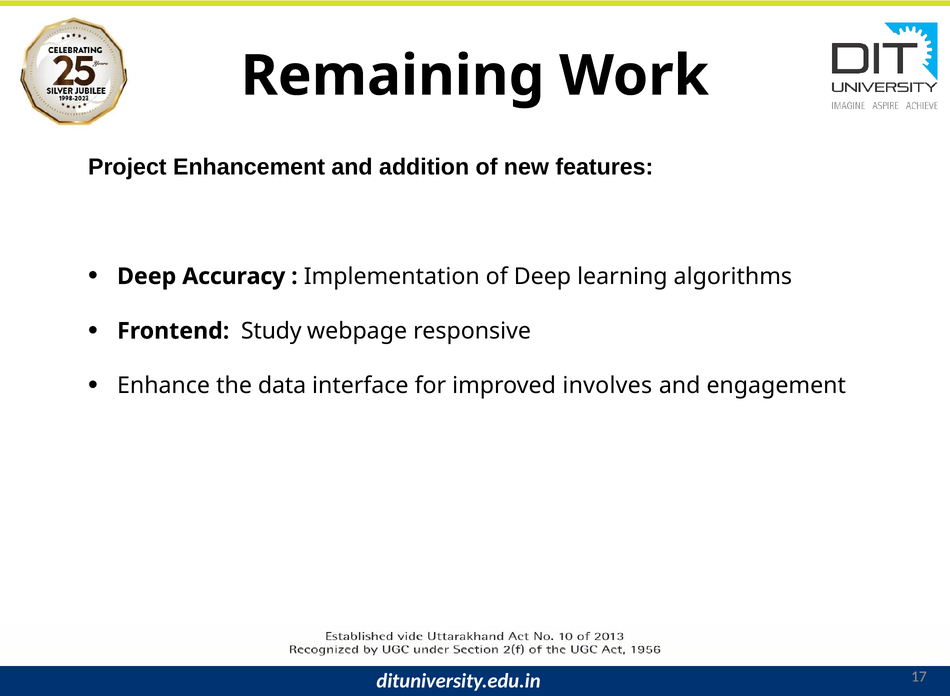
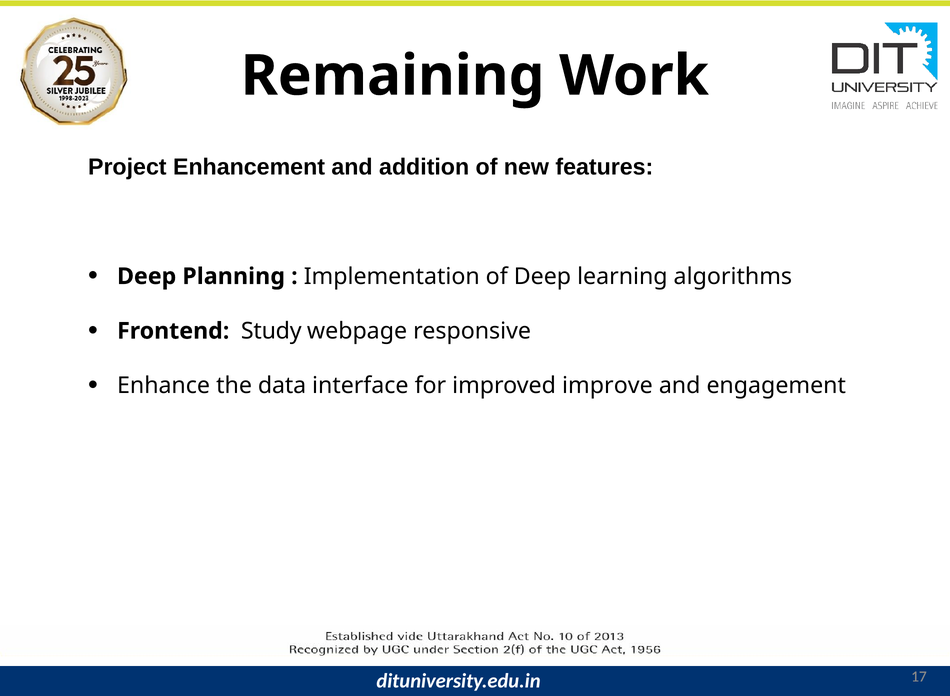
Accuracy: Accuracy -> Planning (234, 276)
involves: involves -> improve (607, 386)
